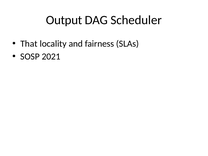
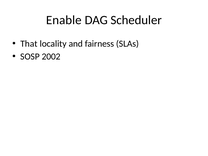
Output: Output -> Enable (64, 20)
2021: 2021 -> 2002 (51, 57)
